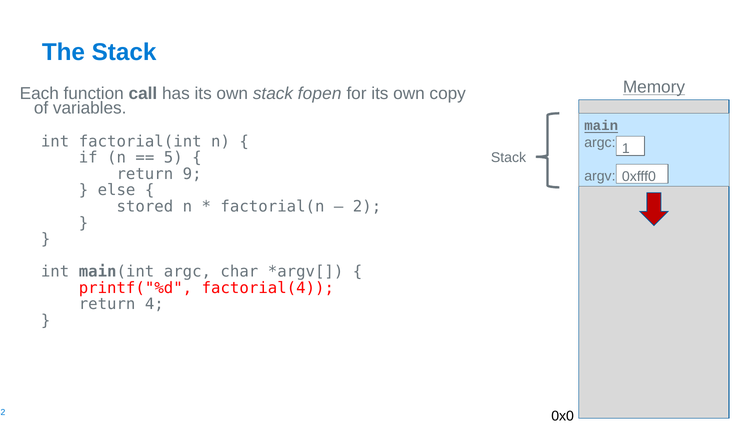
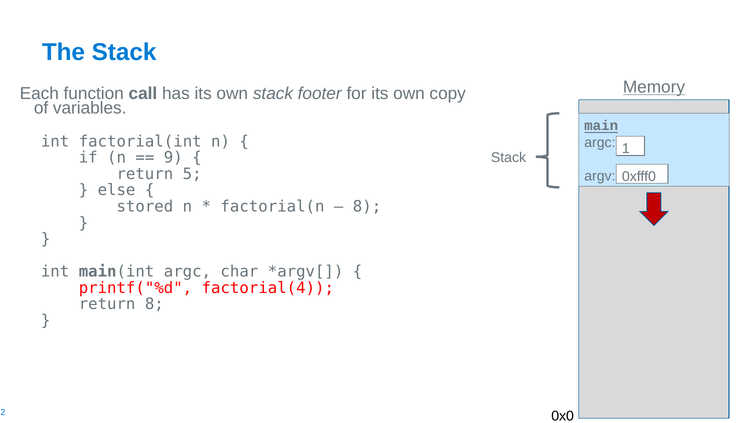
fopen: fopen -> footer (320, 94)
5: 5 -> 9 (173, 158)
9: 9 -> 5 (192, 174)
2: 2 -> 8 (367, 207)
return 4: 4 -> 8 (154, 304)
